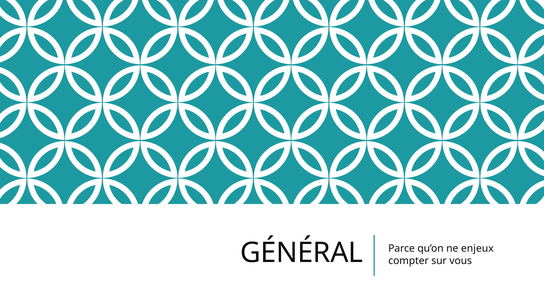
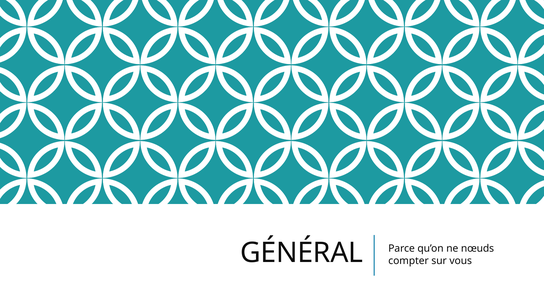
enjeux: enjeux -> nœuds (477, 249)
